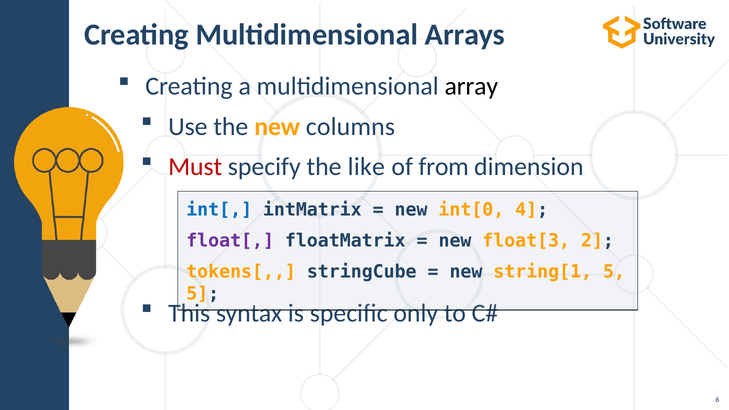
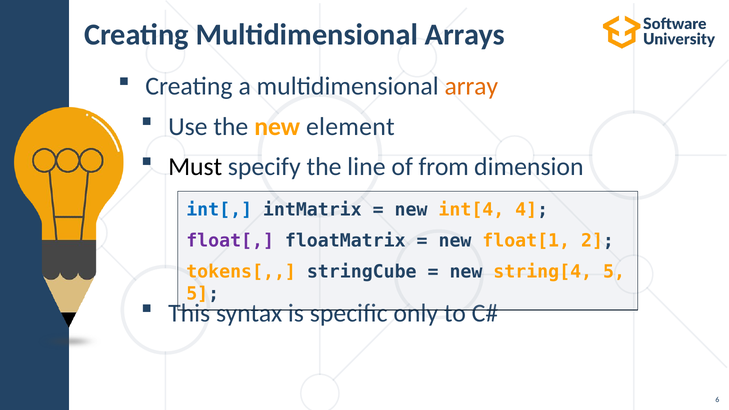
array colour: black -> orange (471, 86)
columns: columns -> element (350, 127)
Must colour: red -> black (195, 167)
like: like -> line (366, 167)
int[0: int[0 -> int[4 (471, 210)
float[3: float[3 -> float[1 (526, 241)
string[1: string[1 -> string[4 (543, 272)
